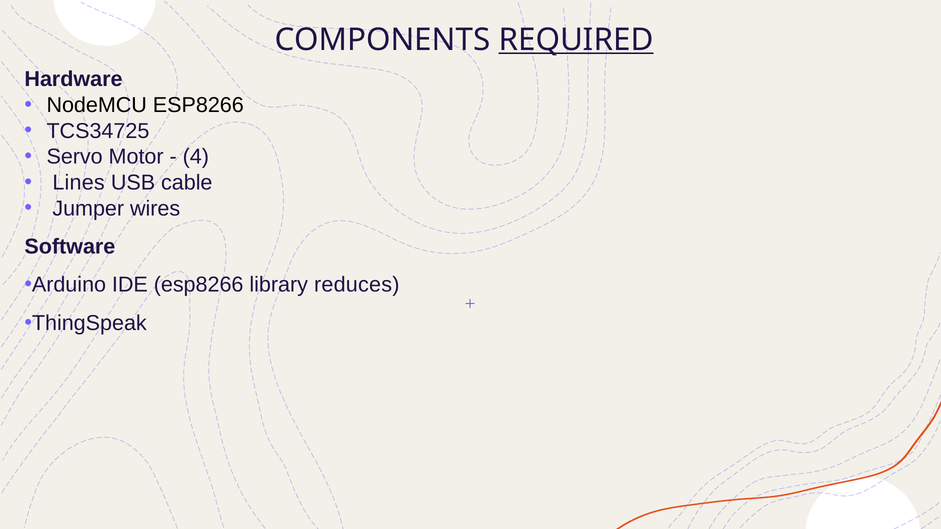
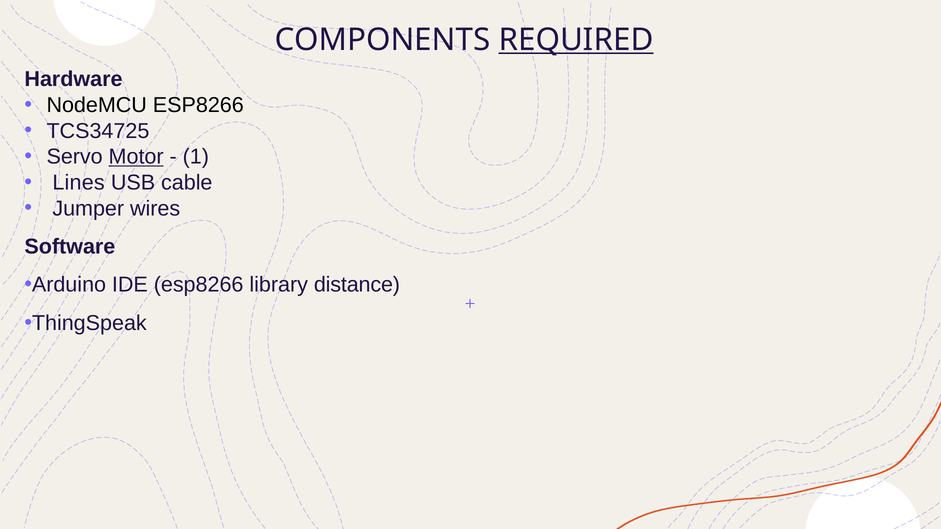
Motor underline: none -> present (136, 157)
4: 4 -> 1 (196, 157)
reduces: reduces -> distance (357, 285)
